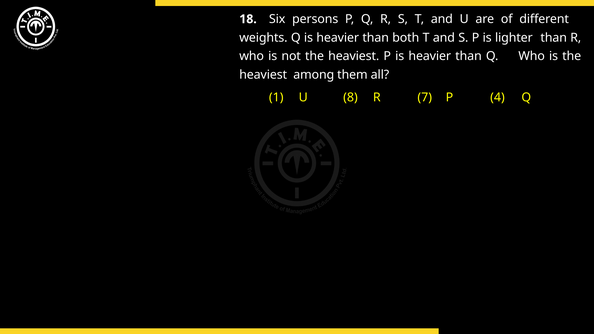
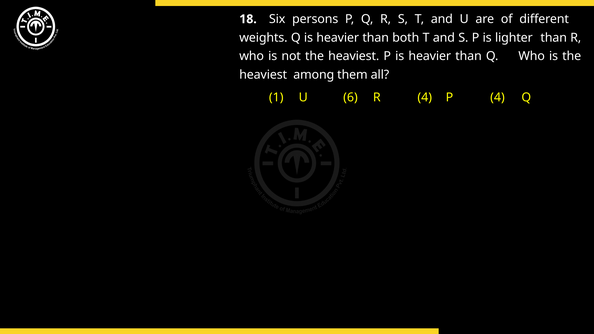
8: 8 -> 6 (350, 97)
R 7: 7 -> 4 (425, 97)
